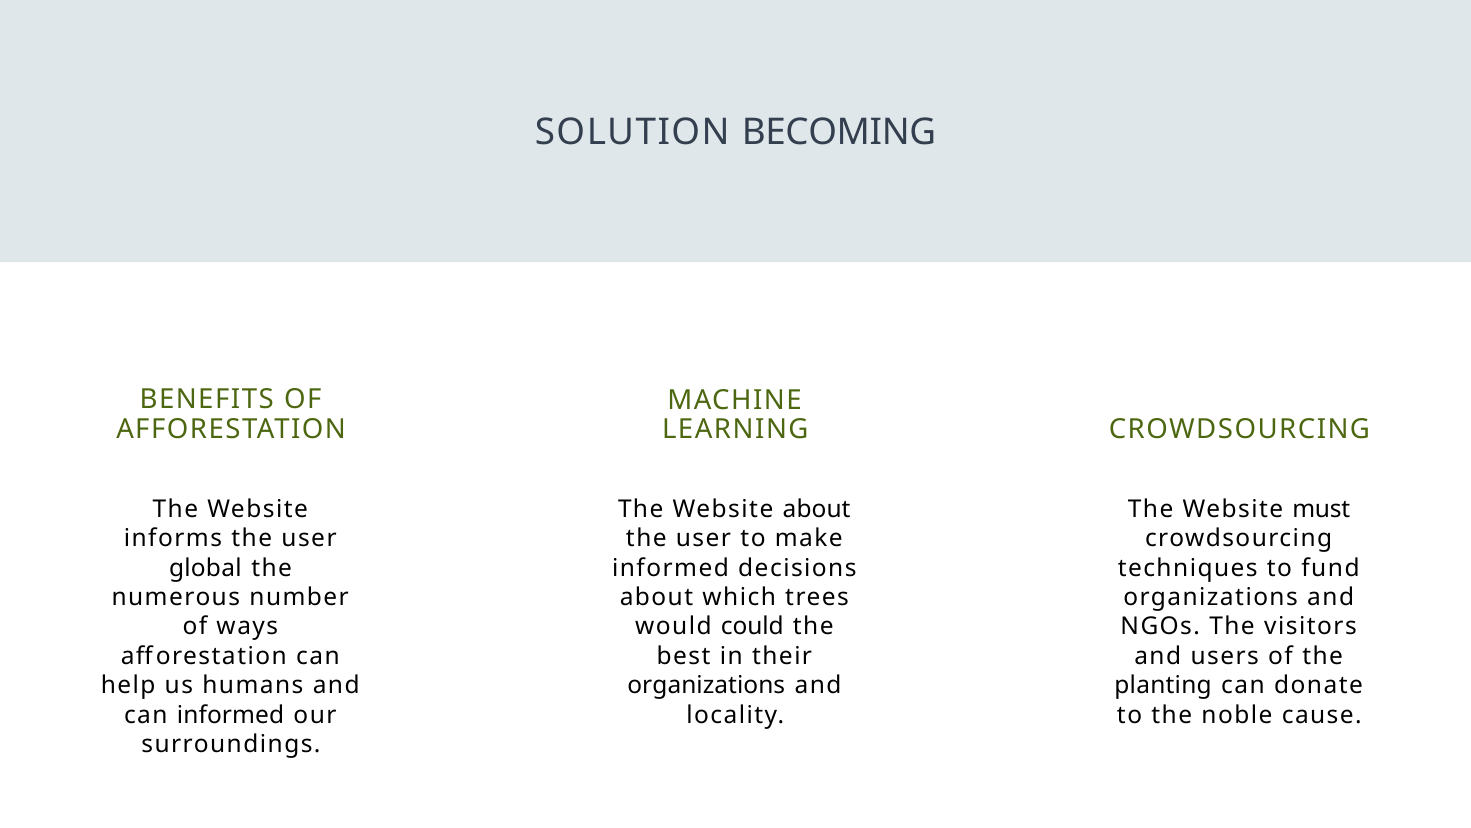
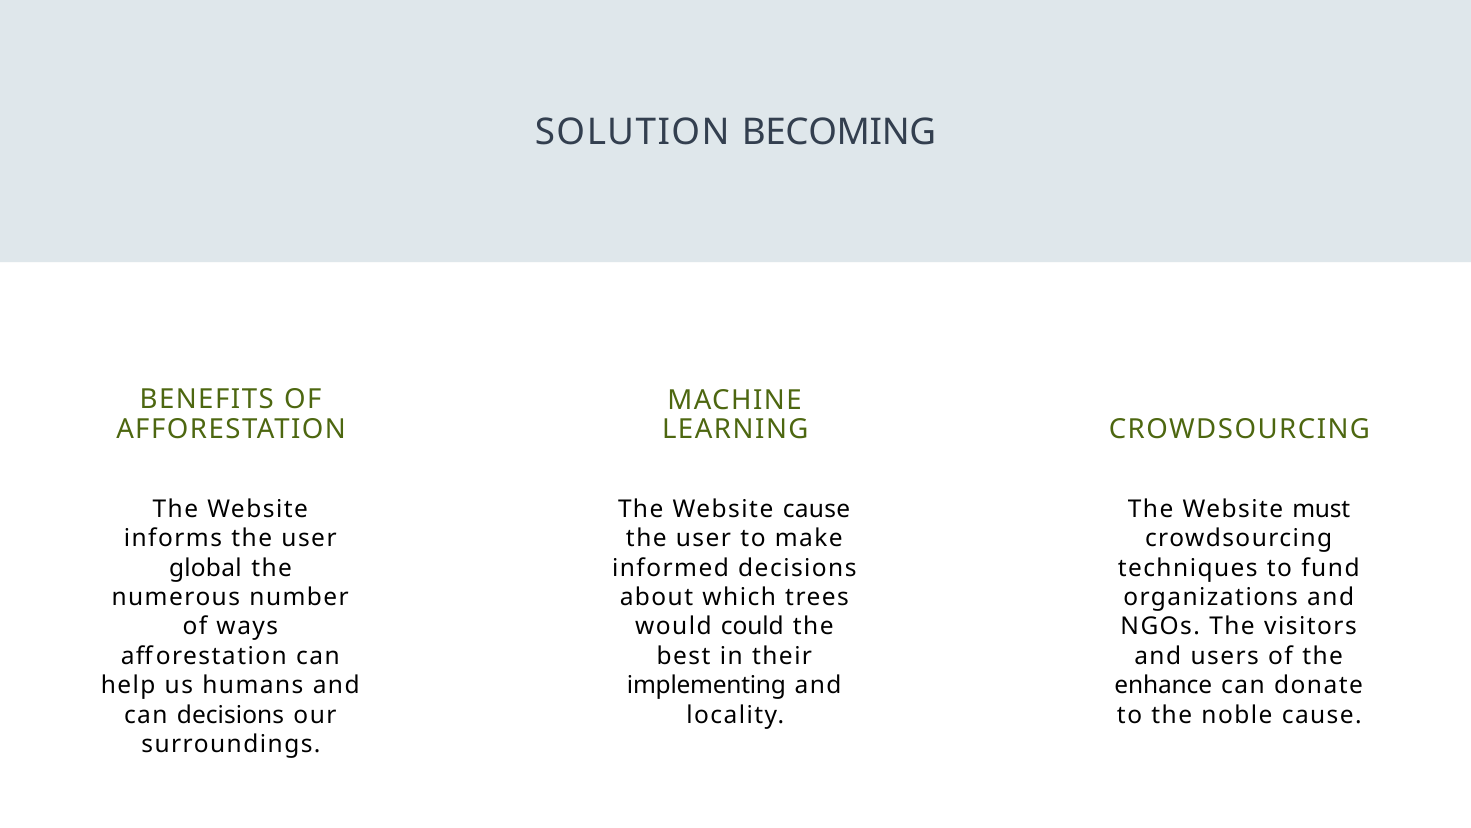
Website about: about -> cause (817, 509)
organizations: organizations -> implementing (706, 685)
planting: planting -> enhance (1163, 685)
can informed: informed -> decisions (231, 715)
